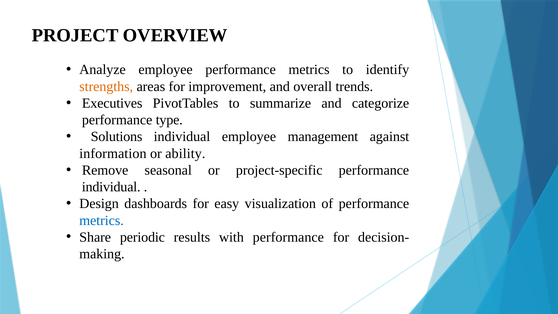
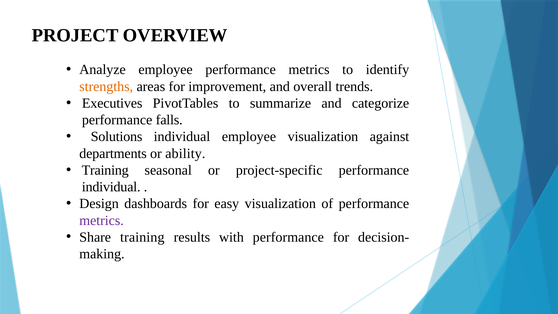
type: type -> falls (169, 120)
employee management: management -> visualization (323, 137)
information: information -> departments (113, 153)
Remove: Remove -> Training (105, 170)
metrics colour: blue -> purple (102, 220)
Share periodic: periodic -> training (142, 237)
